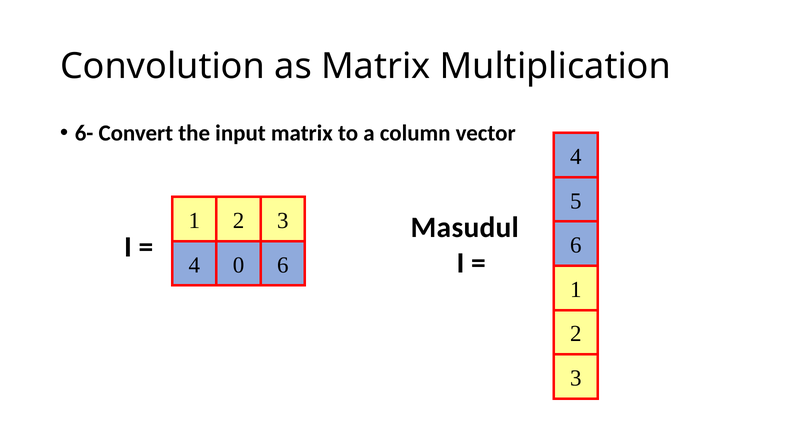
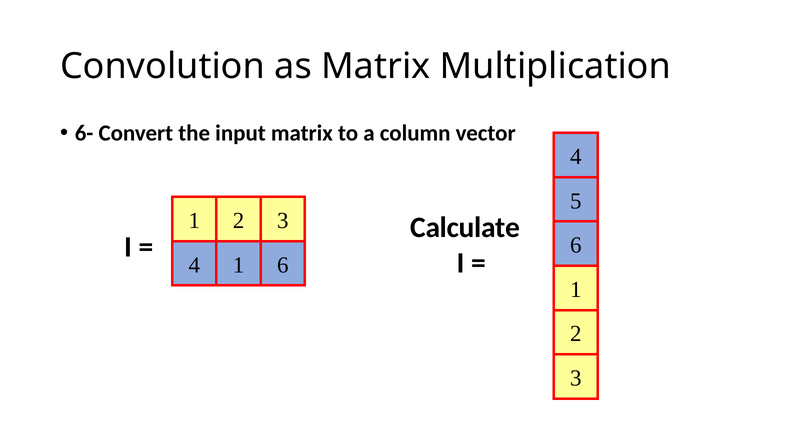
Masudul: Masudul -> Calculate (465, 227)
4 0: 0 -> 1 (239, 265)
